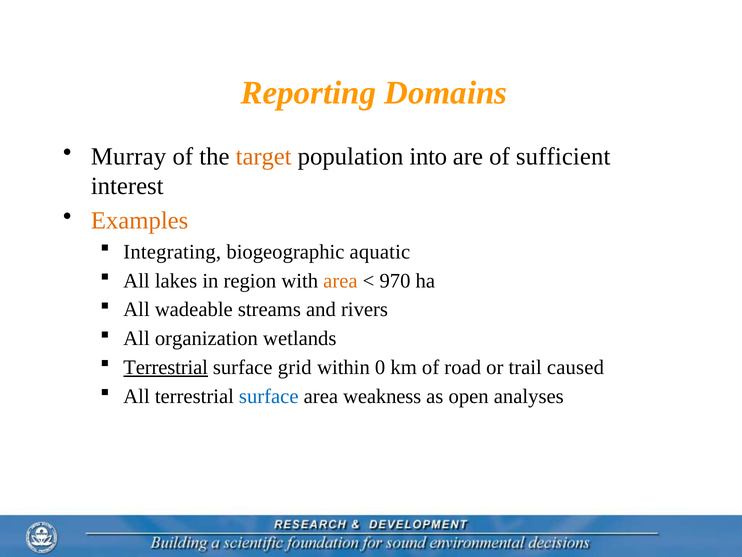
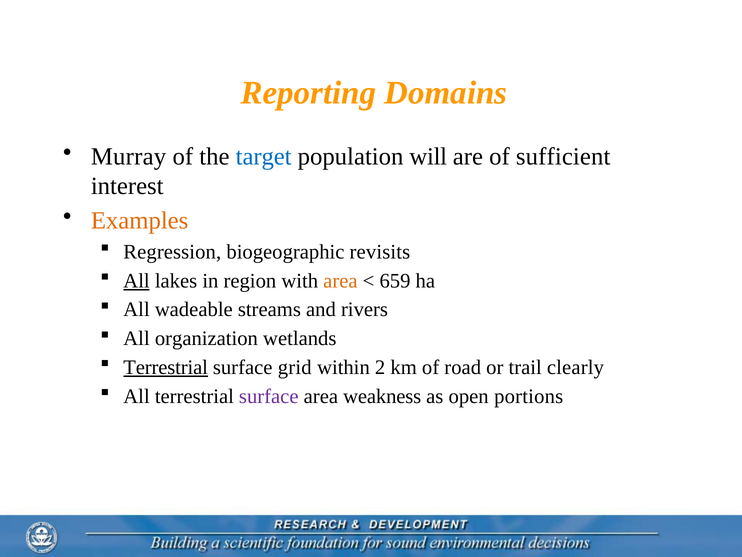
target colour: orange -> blue (264, 156)
into: into -> will (428, 156)
Integrating: Integrating -> Regression (172, 252)
aquatic: aquatic -> revisits (380, 252)
All underline: none -> present (137, 281)
970: 970 -> 659 (395, 281)
0: 0 -> 2 (380, 367)
caused: caused -> clearly (575, 367)
surface colour: blue -> purple (269, 396)
analyses: analyses -> portions (529, 396)
